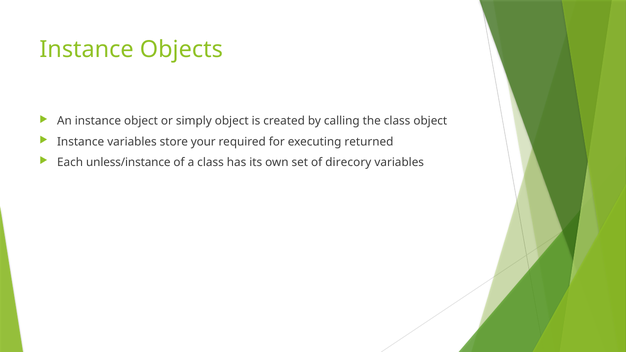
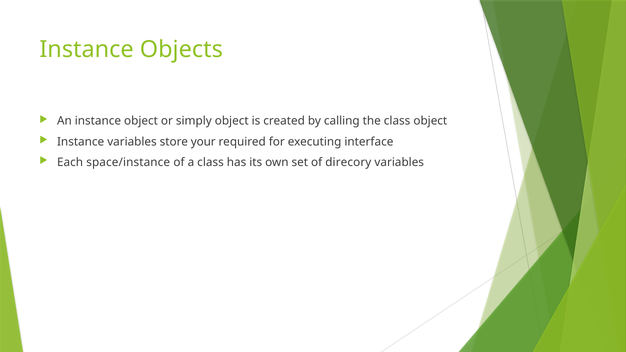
returned: returned -> interface (369, 142)
unless/instance: unless/instance -> space/instance (128, 162)
